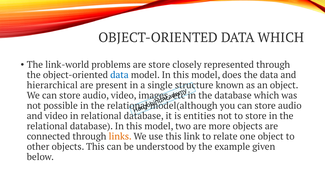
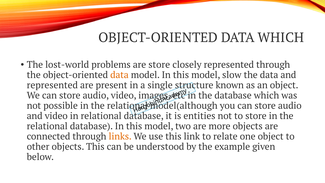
link-world: link-world -> lost-world (67, 65)
data colour: blue -> orange (119, 75)
does: does -> slow (232, 75)
hierarchical: hierarchical -> represented (52, 85)
